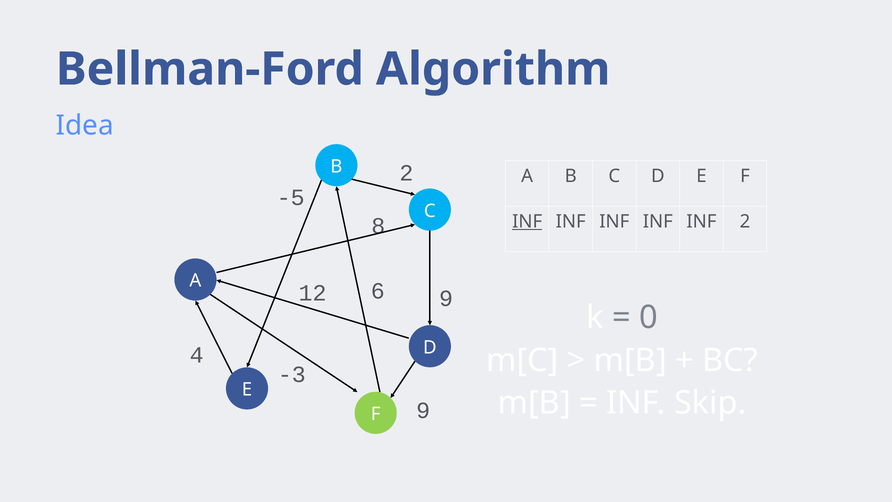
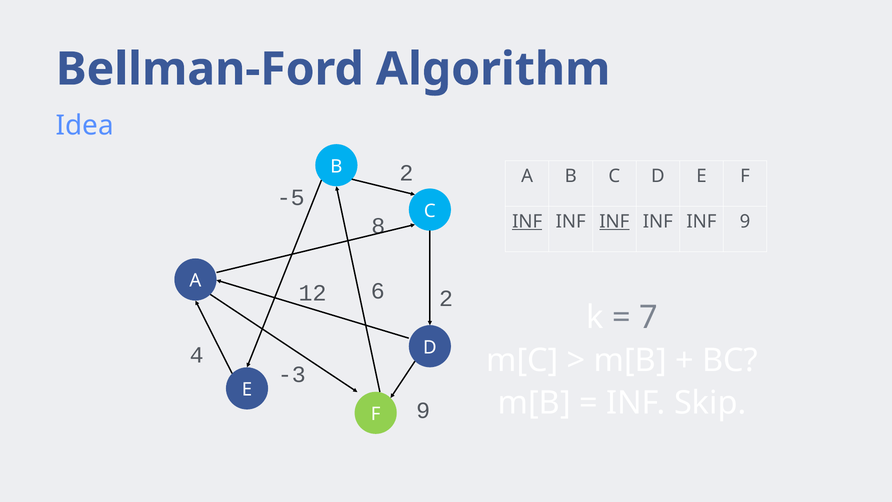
INF underline: none -> present (614, 221)
INF 2: 2 -> 9 (745, 221)
9: 9 -> 2 (446, 299)
0: 0 -> 7 (649, 317)
